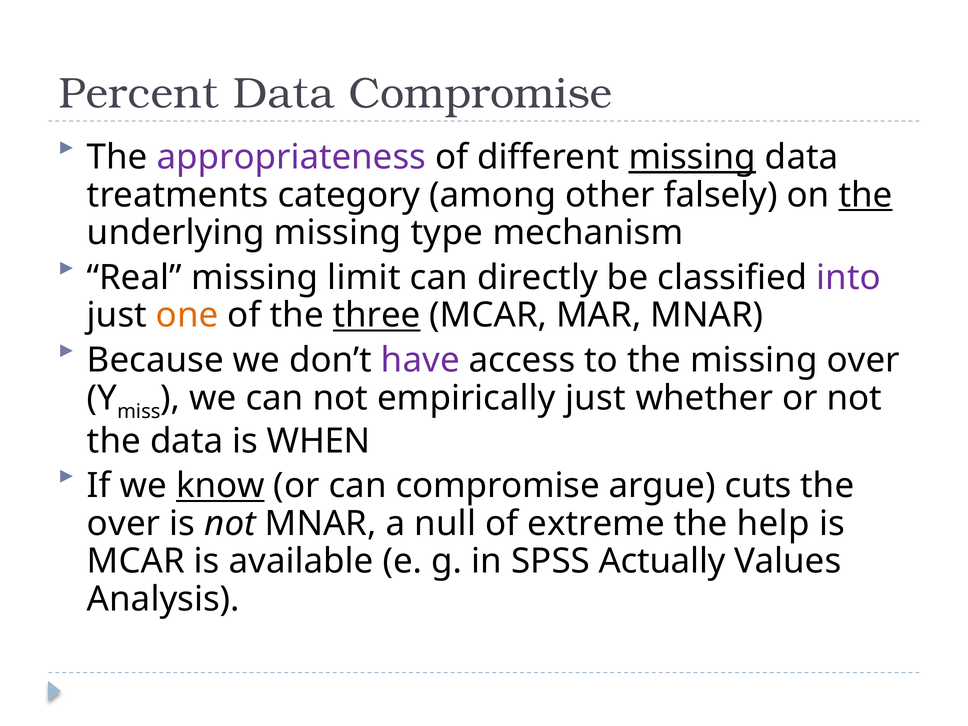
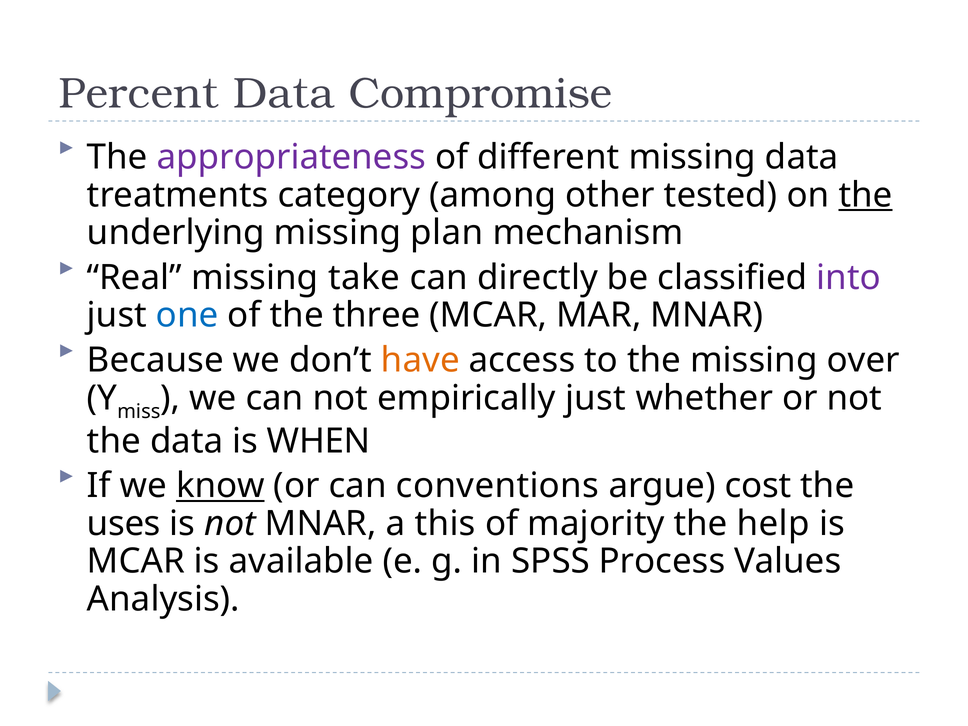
missing underline: present -> none (692, 157)
falsely: falsely -> tested (721, 195)
type: type -> plan (447, 233)
limit: limit -> take (364, 278)
one colour: orange -> blue (187, 315)
three underline: present -> none (377, 315)
have colour: purple -> orange (420, 360)
can compromise: compromise -> conventions (497, 486)
cuts: cuts -> cost (758, 486)
over: over -> uses (124, 524)
null: null -> this (445, 524)
extreme: extreme -> majority (596, 524)
Actually: Actually -> Process (662, 561)
